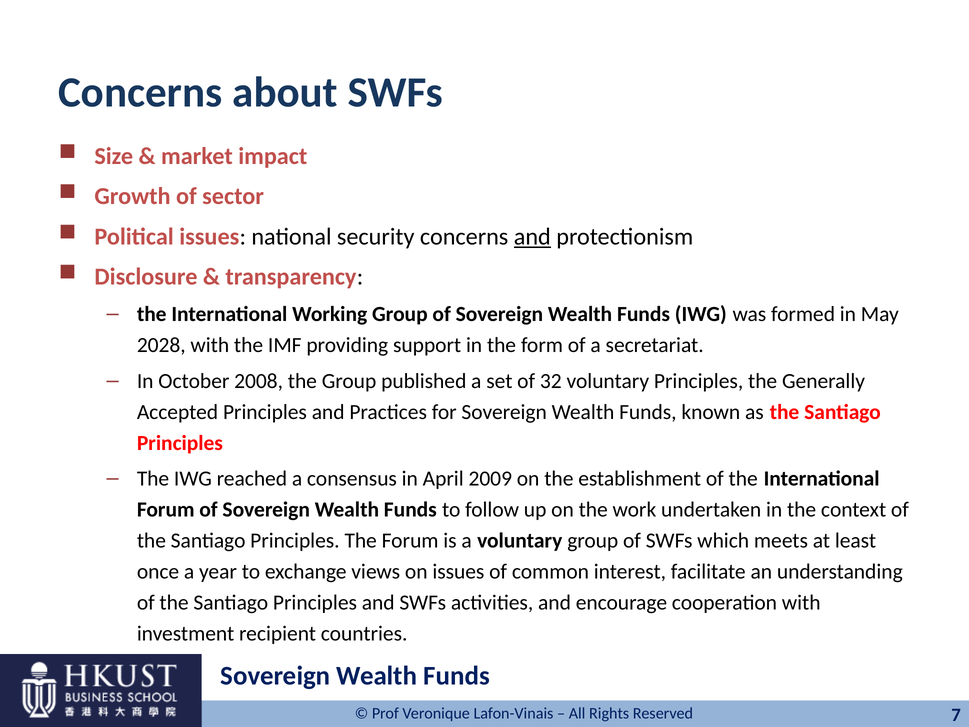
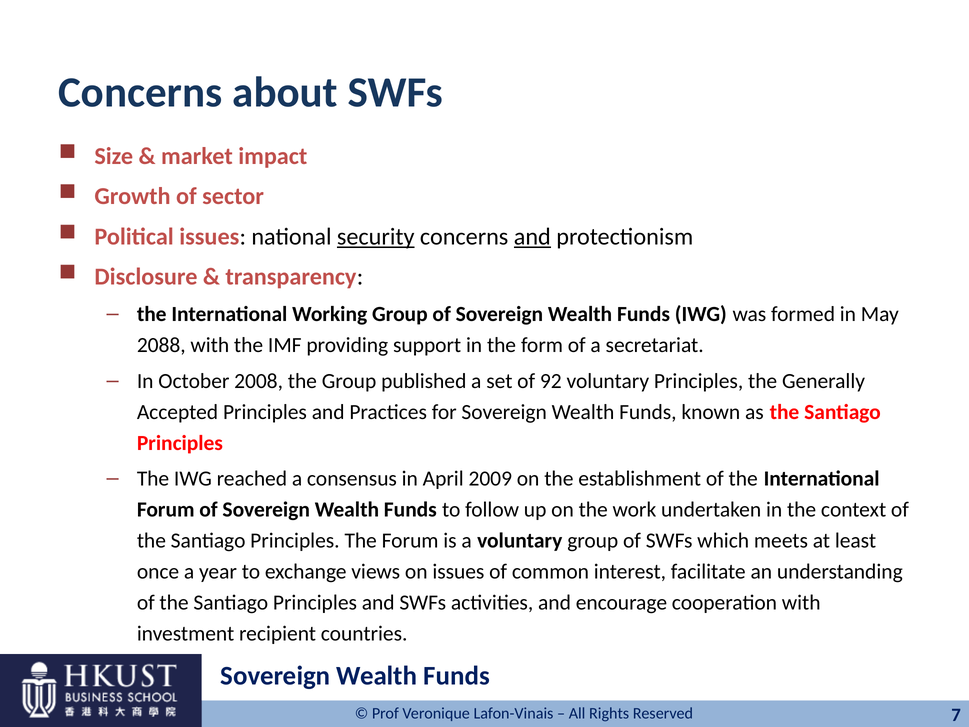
security underline: none -> present (376, 237)
2028: 2028 -> 2088 (161, 345)
32: 32 -> 92 (551, 381)
